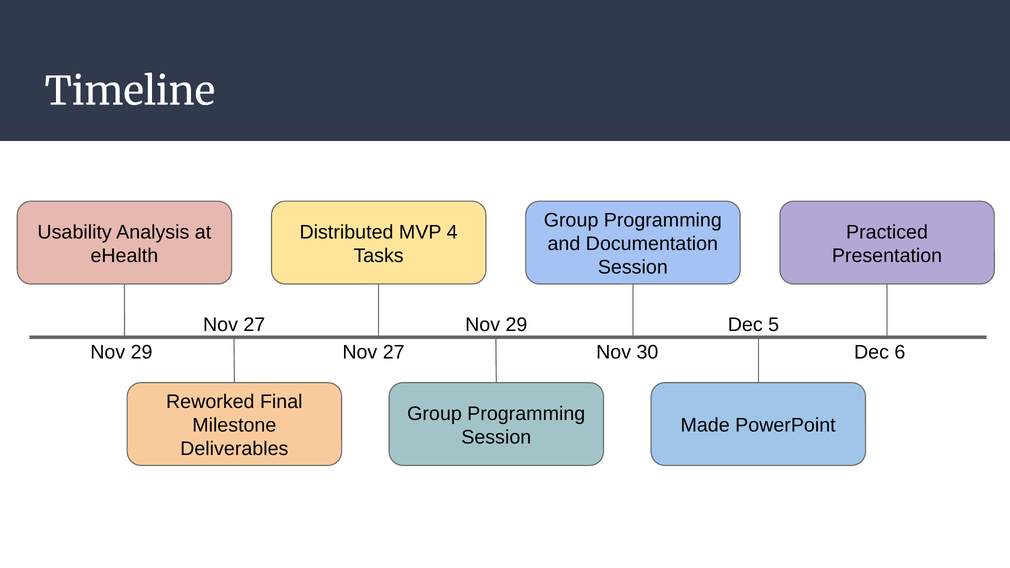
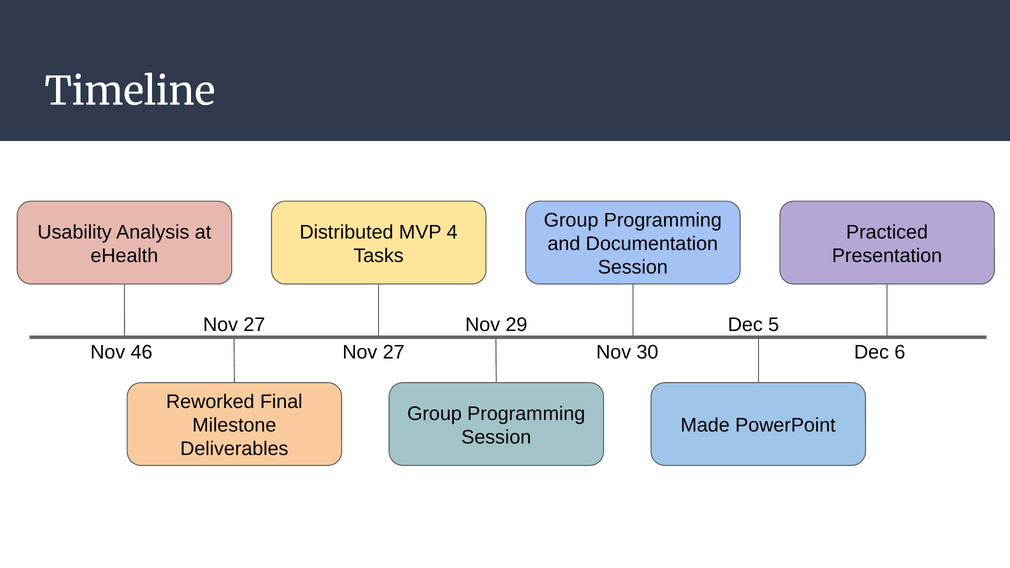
29: 29 -> 46 (142, 352)
